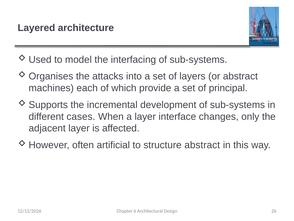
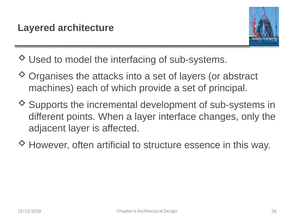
cases: cases -> points (81, 116)
structure abstract: abstract -> essence (202, 145)
